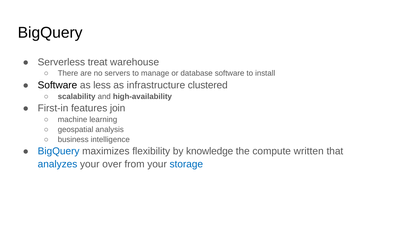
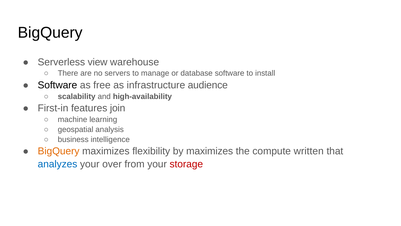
treat: treat -> view (98, 62)
less: less -> free (102, 85)
clustered: clustered -> audience (208, 85)
BigQuery colour: blue -> orange (59, 151)
by knowledge: knowledge -> maximizes (210, 151)
storage colour: blue -> red (186, 164)
